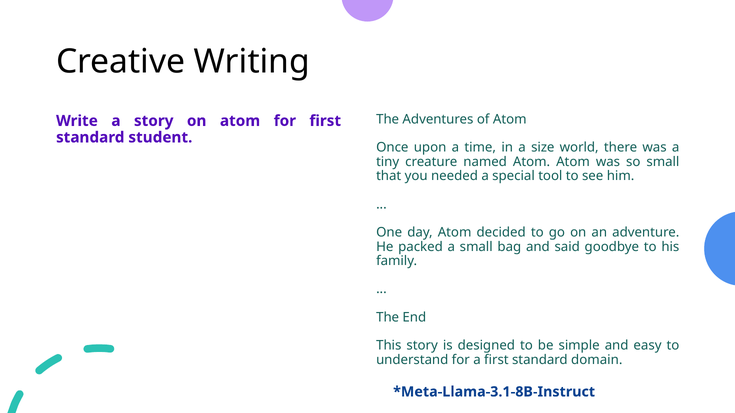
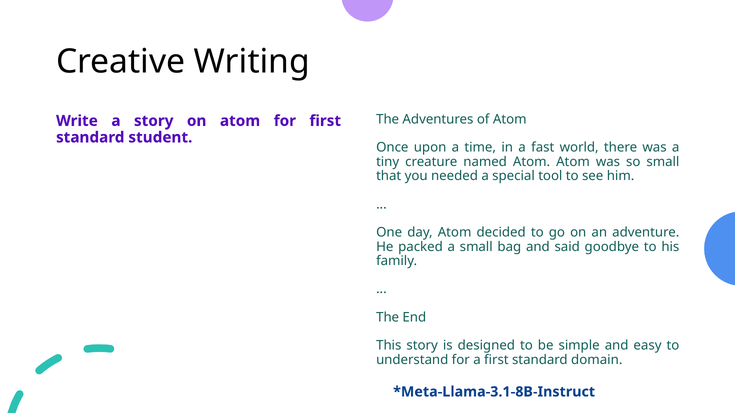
size: size -> fast (543, 148)
